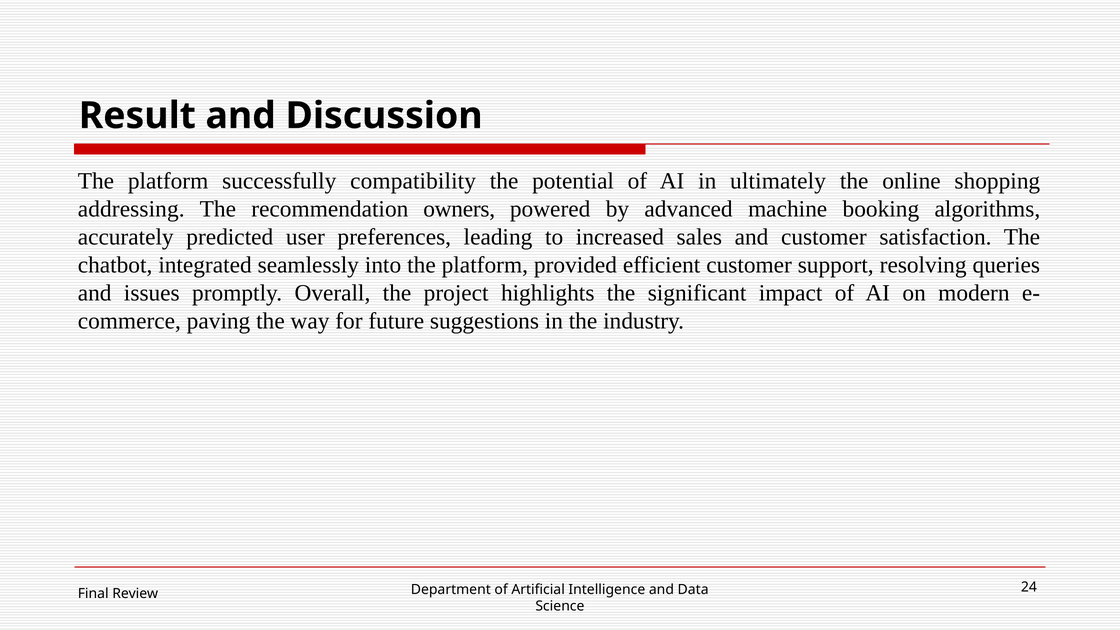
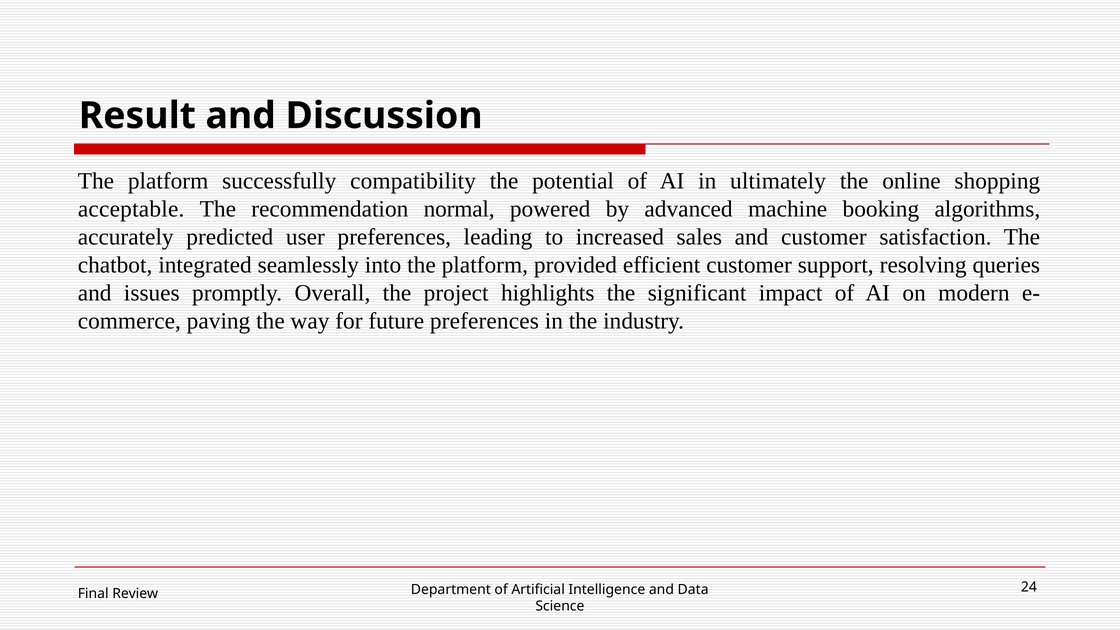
addressing: addressing -> acceptable (131, 209)
owners: owners -> normal (459, 209)
future suggestions: suggestions -> preferences (484, 321)
